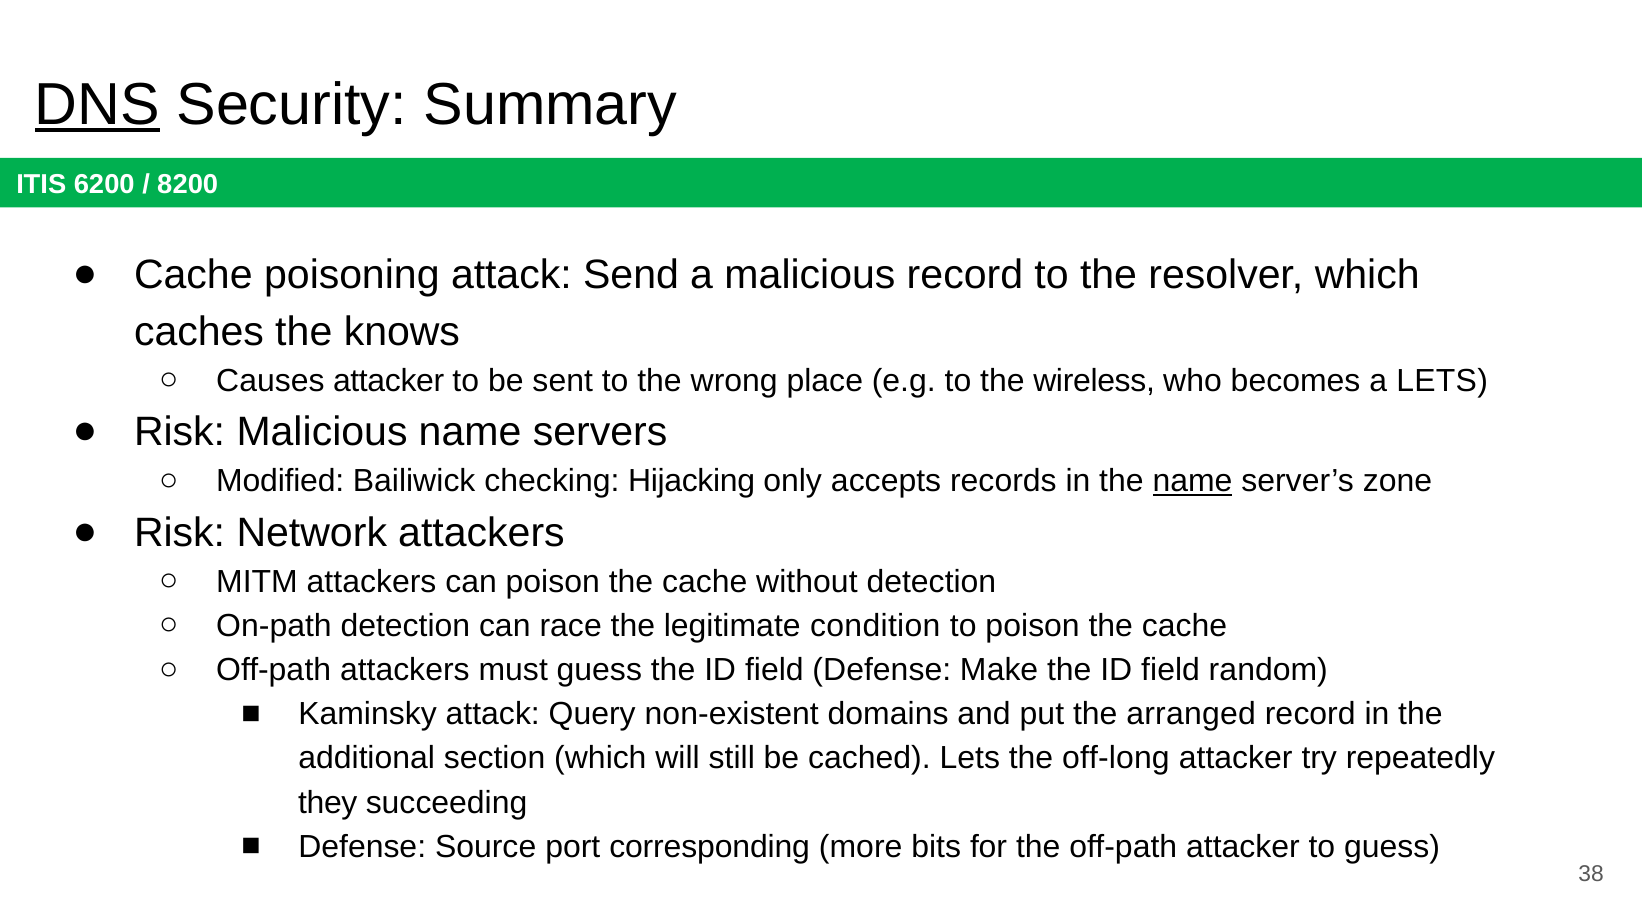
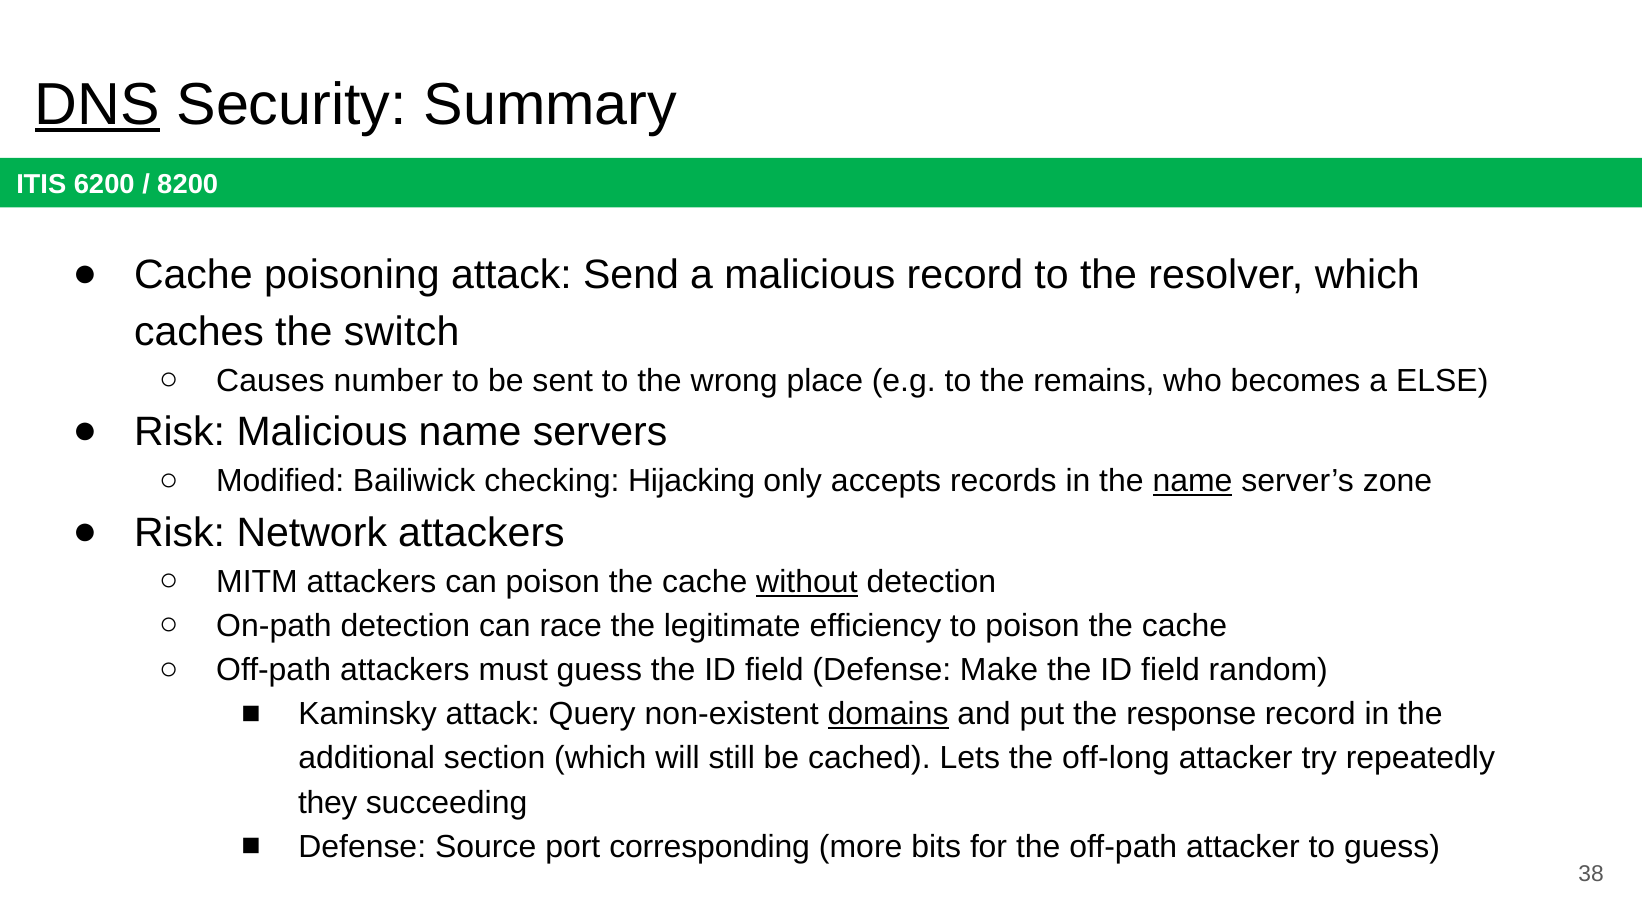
knows: knows -> switch (402, 332)
Causes attacker: attacker -> number (388, 381)
wireless: wireless -> remains (1094, 381)
a LETS: LETS -> ELSE (1442, 381)
without underline: none -> present (807, 582)
condition: condition -> efficiency (876, 626)
domains underline: none -> present (888, 715)
arranged: arranged -> response (1191, 715)
